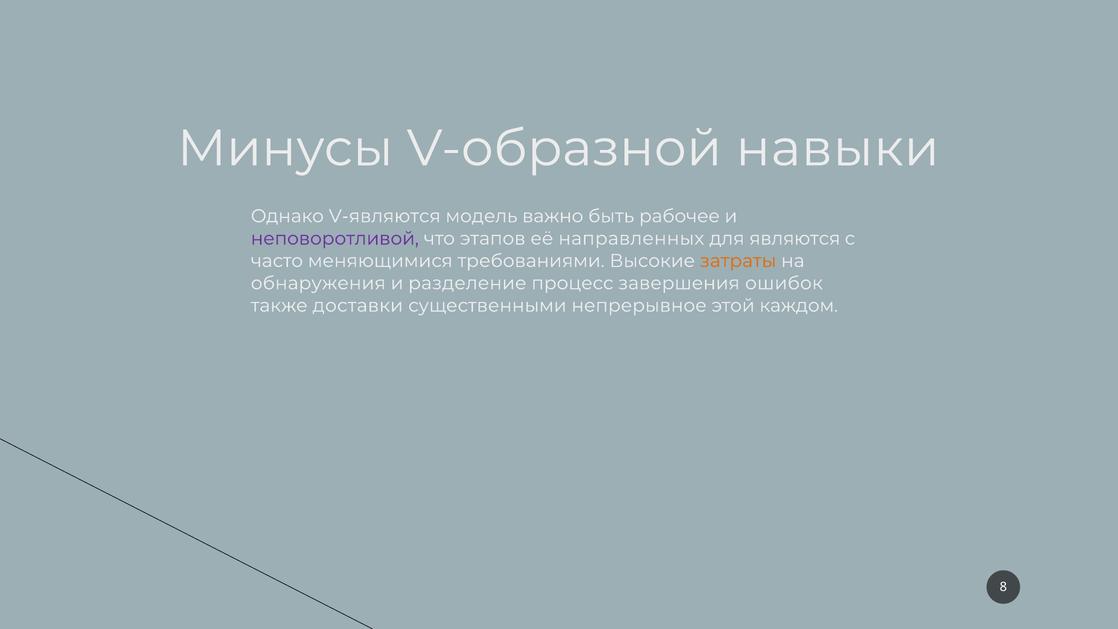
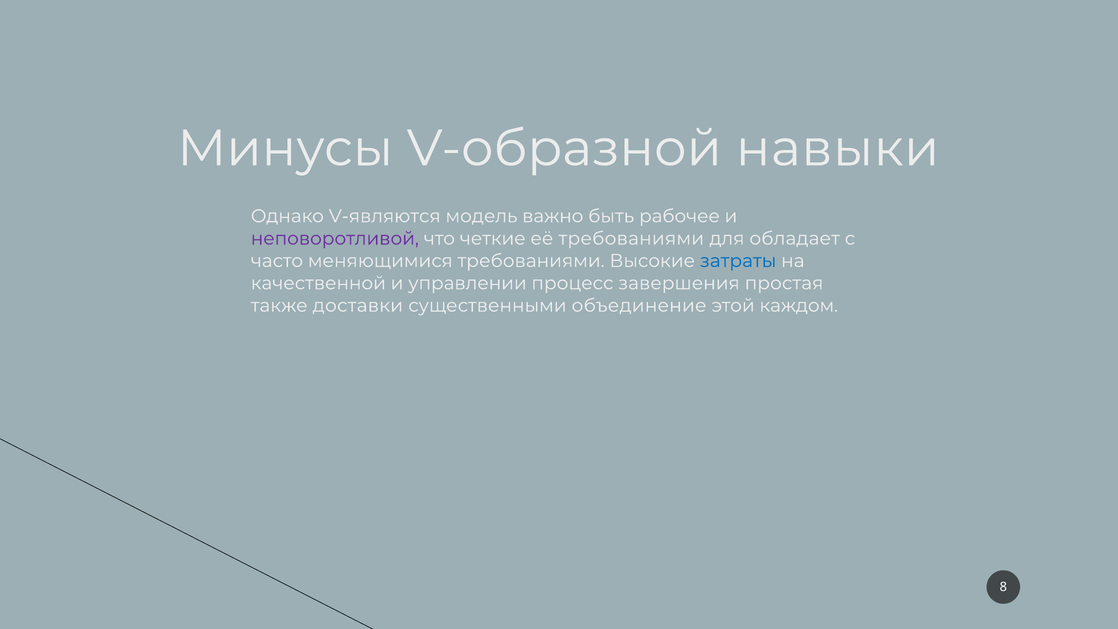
этапов: этапов -> четкие (493, 238)
её направленных: направленных -> требованиями (631, 238)
являются: являются -> обладает (795, 238)
затраты colour: orange -> blue (738, 261)
обнаружения: обнаружения -> качественной (318, 283)
разделение: разделение -> управлении (467, 283)
ошибок: ошибок -> простая (784, 283)
непрерывное: непрерывное -> объединение (639, 305)
